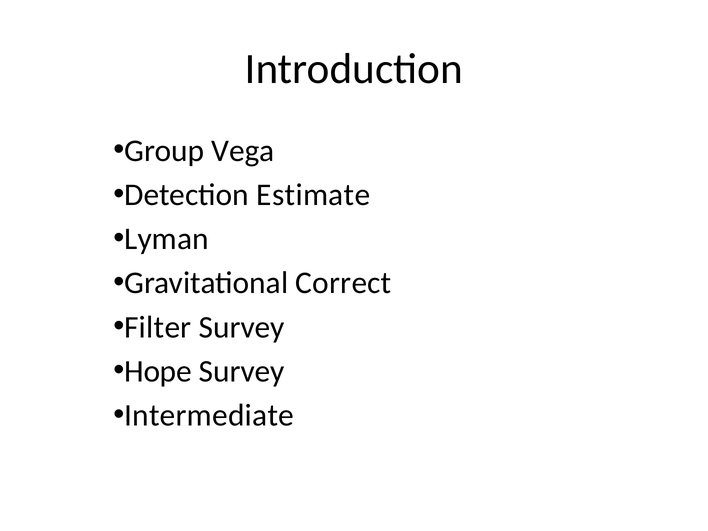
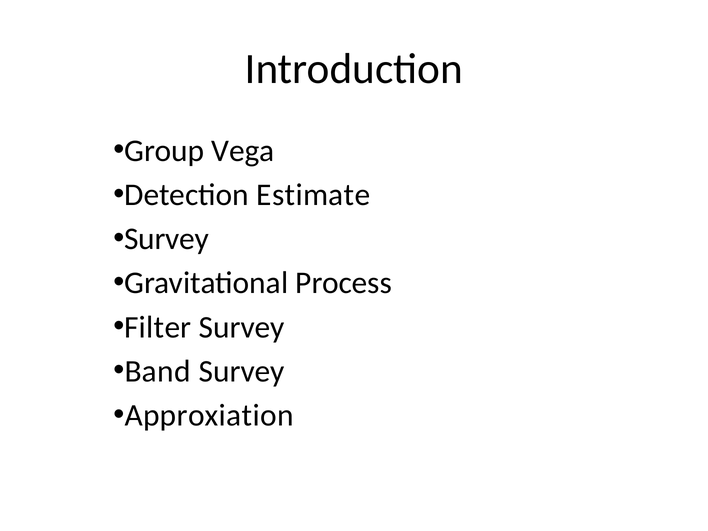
Lyman: Lyman -> Survey (167, 239)
Correct: Correct -> Process (344, 283)
Hope: Hope -> Band (158, 371)
Intermediate: Intermediate -> Approxiation (209, 415)
